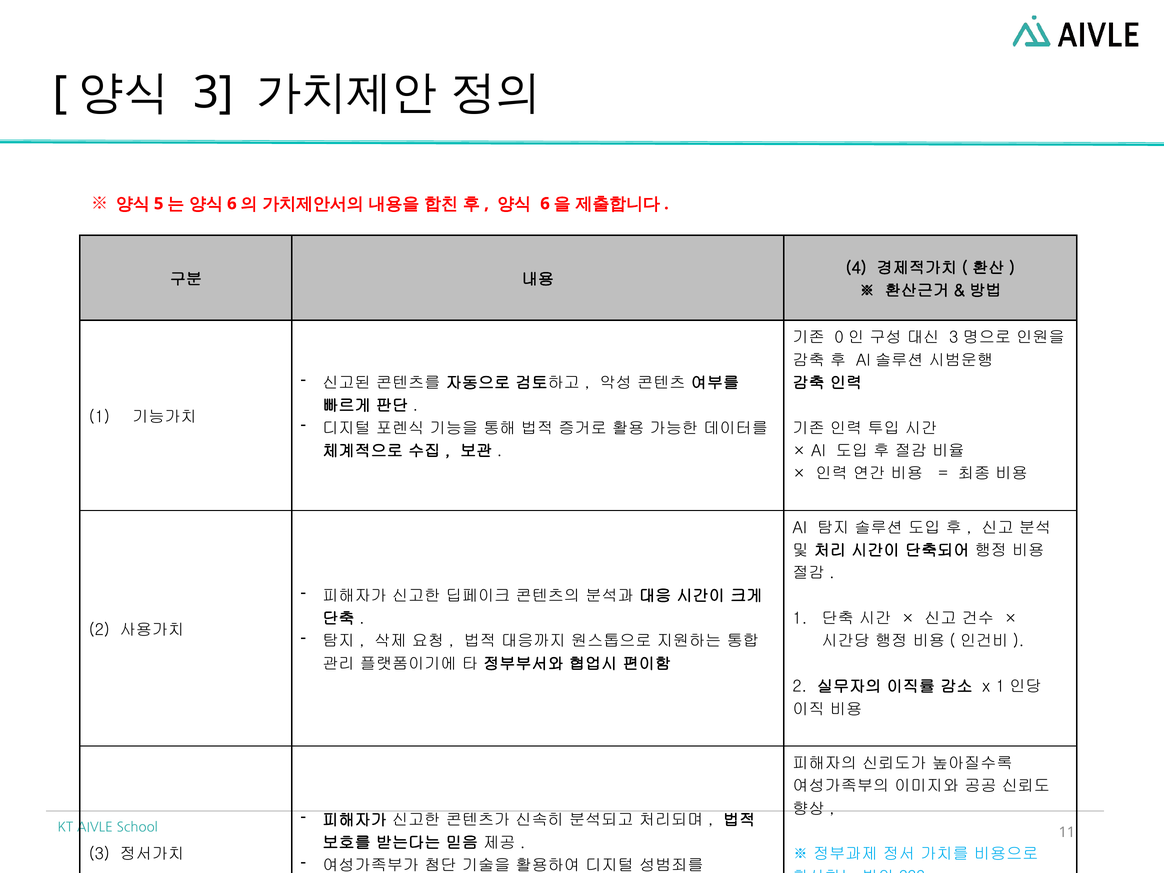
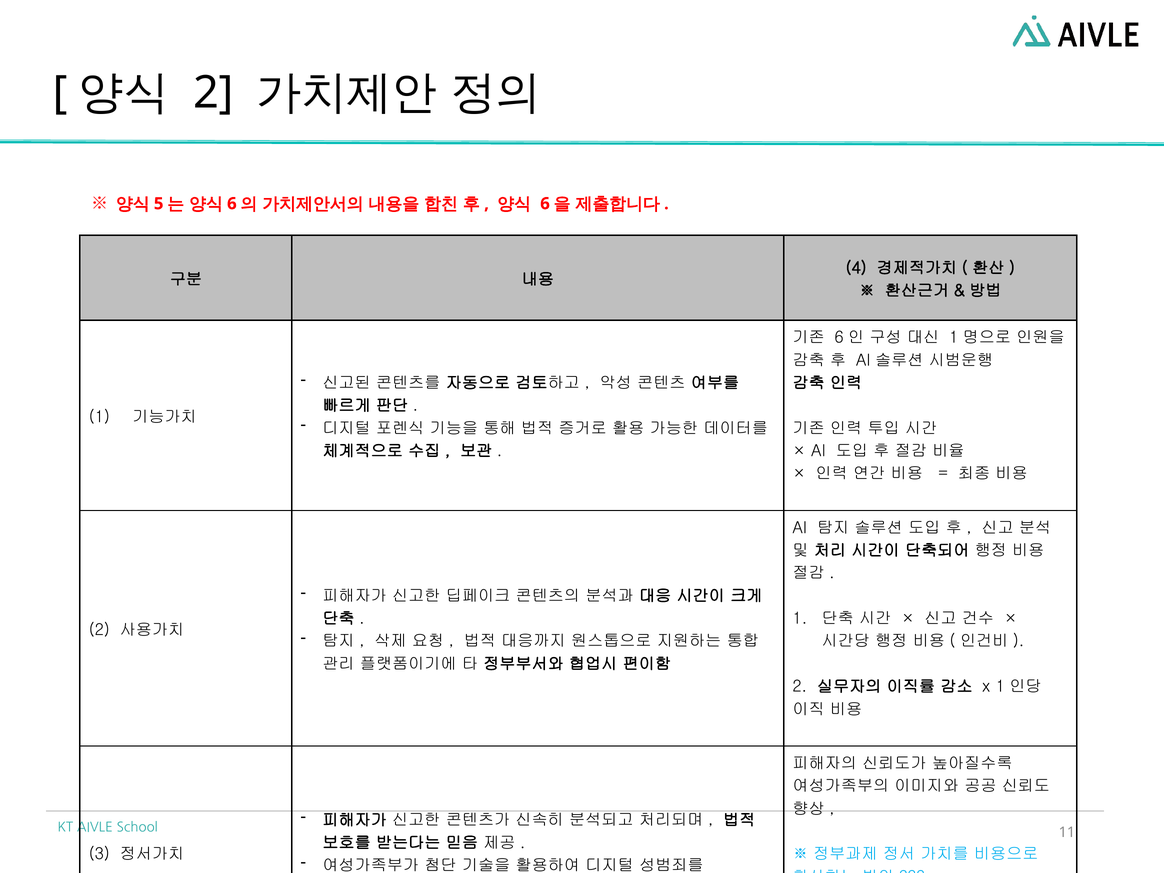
3: 3 -> 2 (213, 93)
0: 0 -> 6 (839, 337)
3: 3 -> 1 (954, 337)
